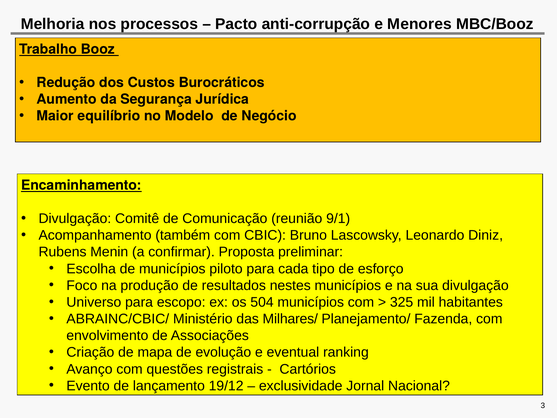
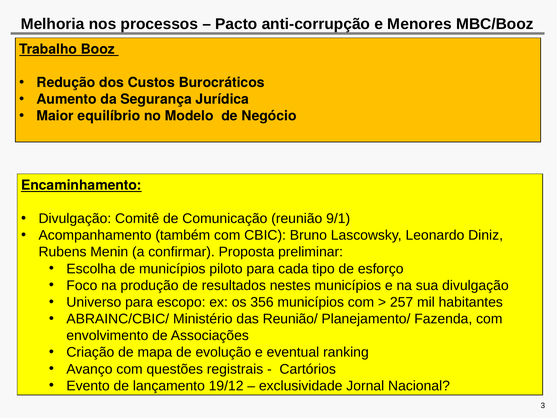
504: 504 -> 356 (262, 302)
325: 325 -> 257 (402, 302)
Milhares/: Milhares/ -> Reunião/ (290, 319)
